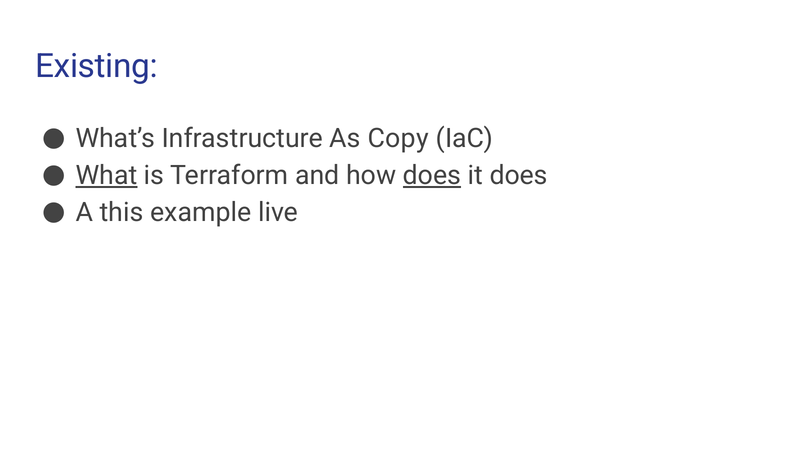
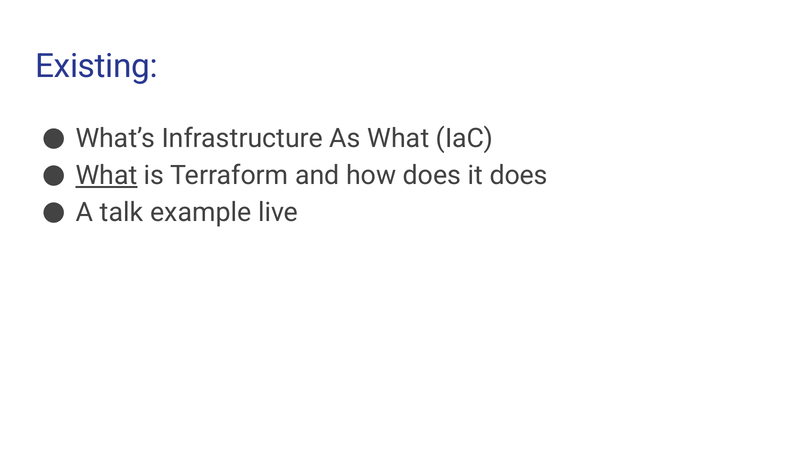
As Copy: Copy -> What (398, 139)
does underline: present -> none (432, 176)
this: this -> talk (122, 213)
